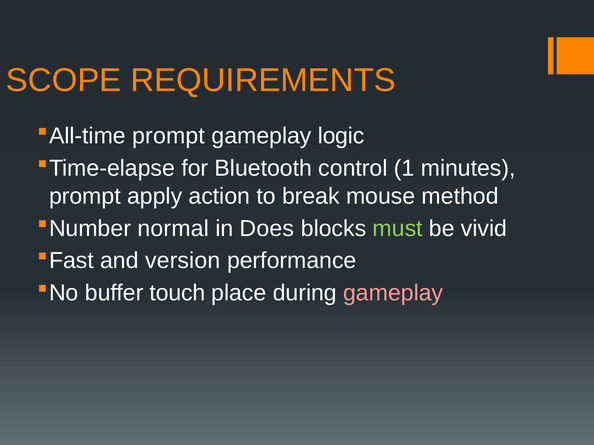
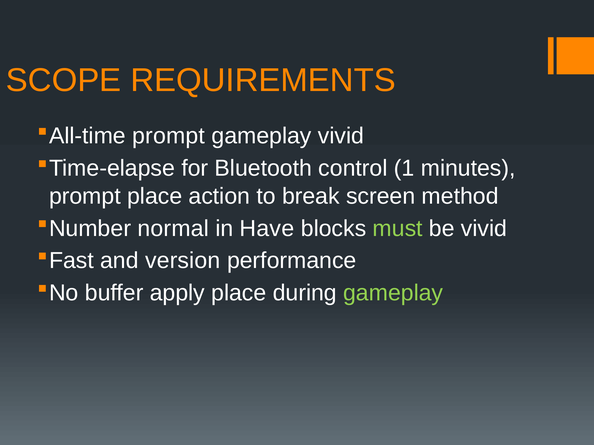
gameplay logic: logic -> vivid (341, 136)
prompt apply: apply -> place (155, 196)
mouse: mouse -> screen (381, 196)
Does: Does -> Have (267, 229)
touch: touch -> apply (177, 293)
gameplay colour: pink -> light green (393, 293)
